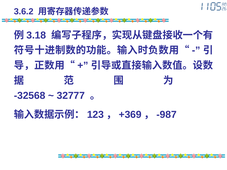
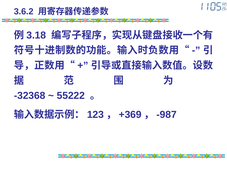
-32568: -32568 -> -32368 (30, 96)
32777: 32777 -> 55222 (71, 96)
